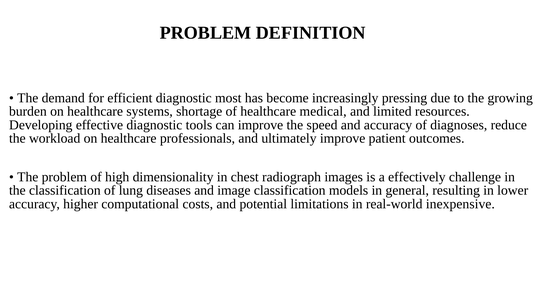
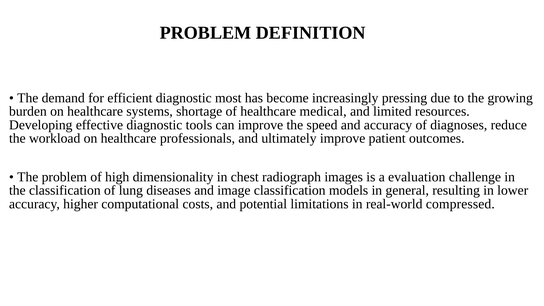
effectively: effectively -> evaluation (417, 177)
inexpensive: inexpensive -> compressed (460, 204)
